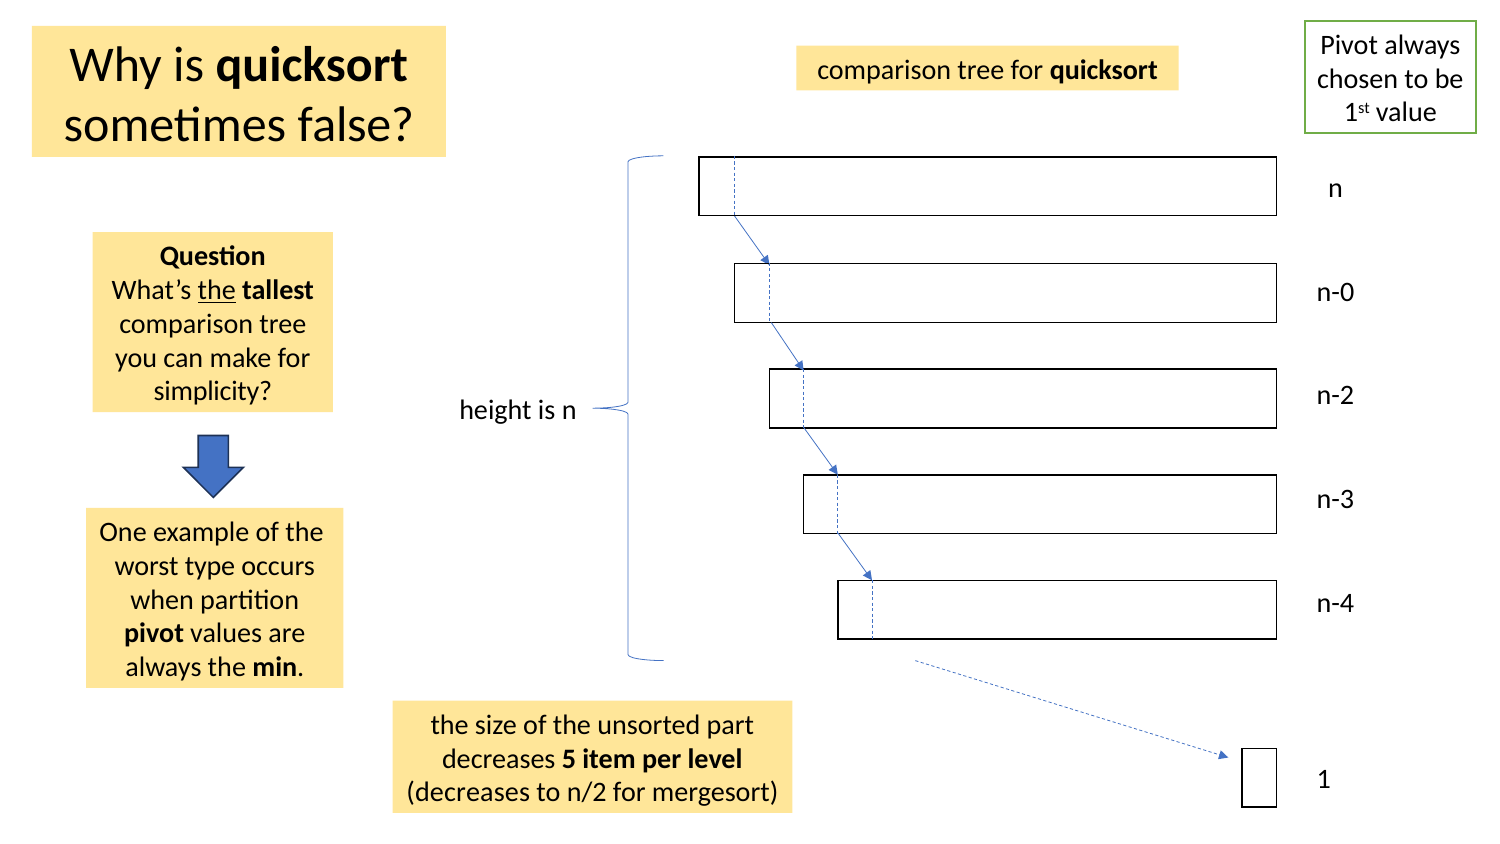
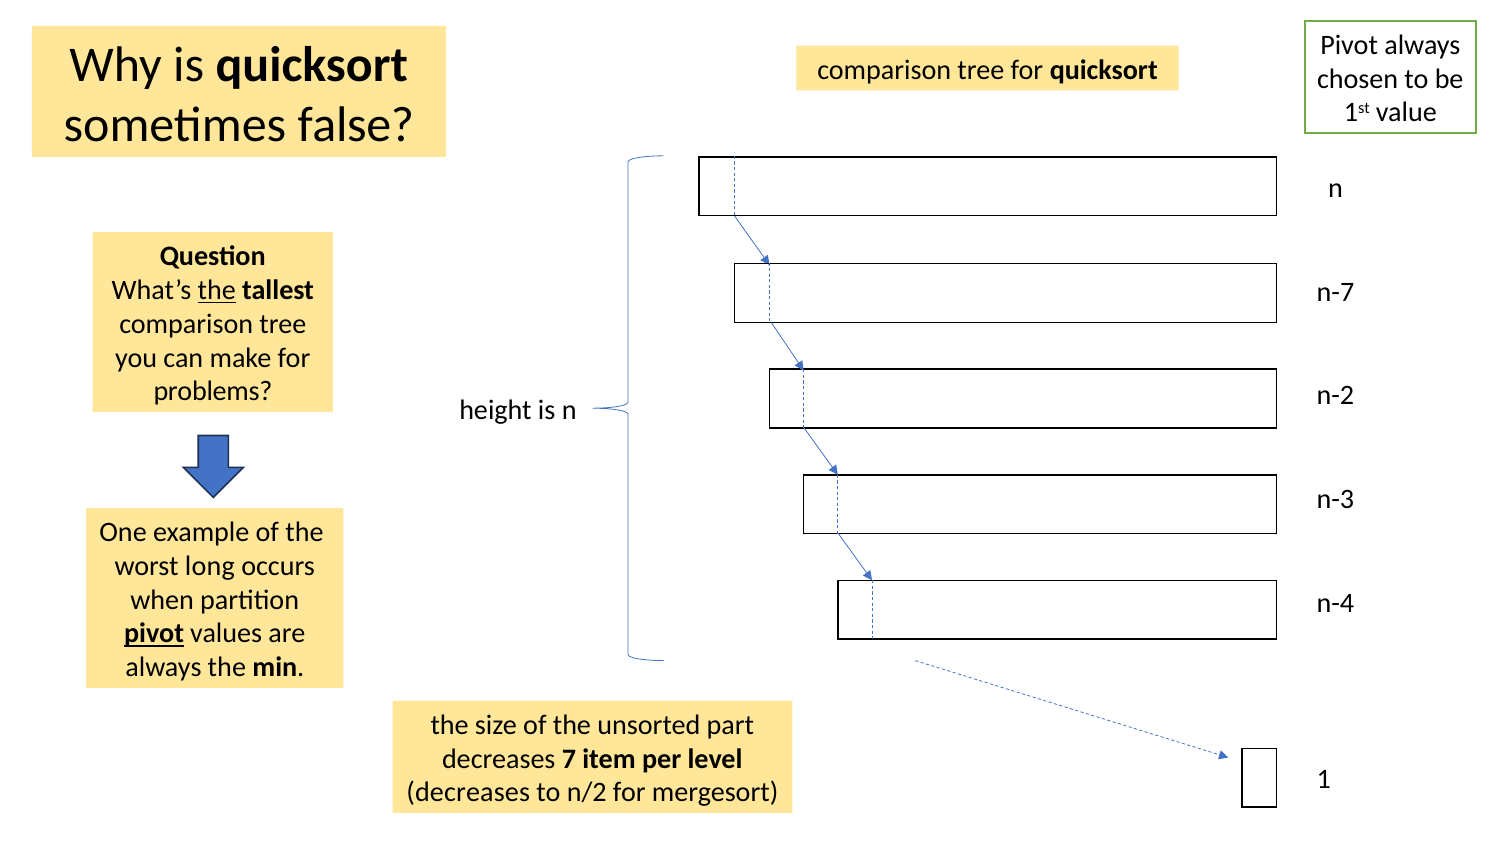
n-0: n-0 -> n-7 (1335, 292)
simplicity: simplicity -> problems (213, 392)
type: type -> long (210, 566)
pivot underline: none -> present (154, 633)
5: 5 -> 7 (569, 759)
